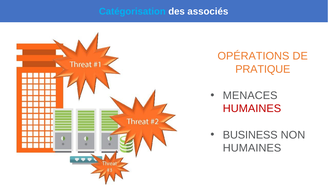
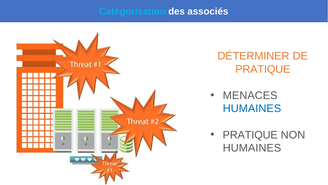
OPÉRATIONS: OPÉRATIONS -> DÉTERMINER (253, 56)
HUMAINES colour: red -> blue (252, 108)
BUSINESS: BUSINESS -> PRATIQUE (250, 135)
